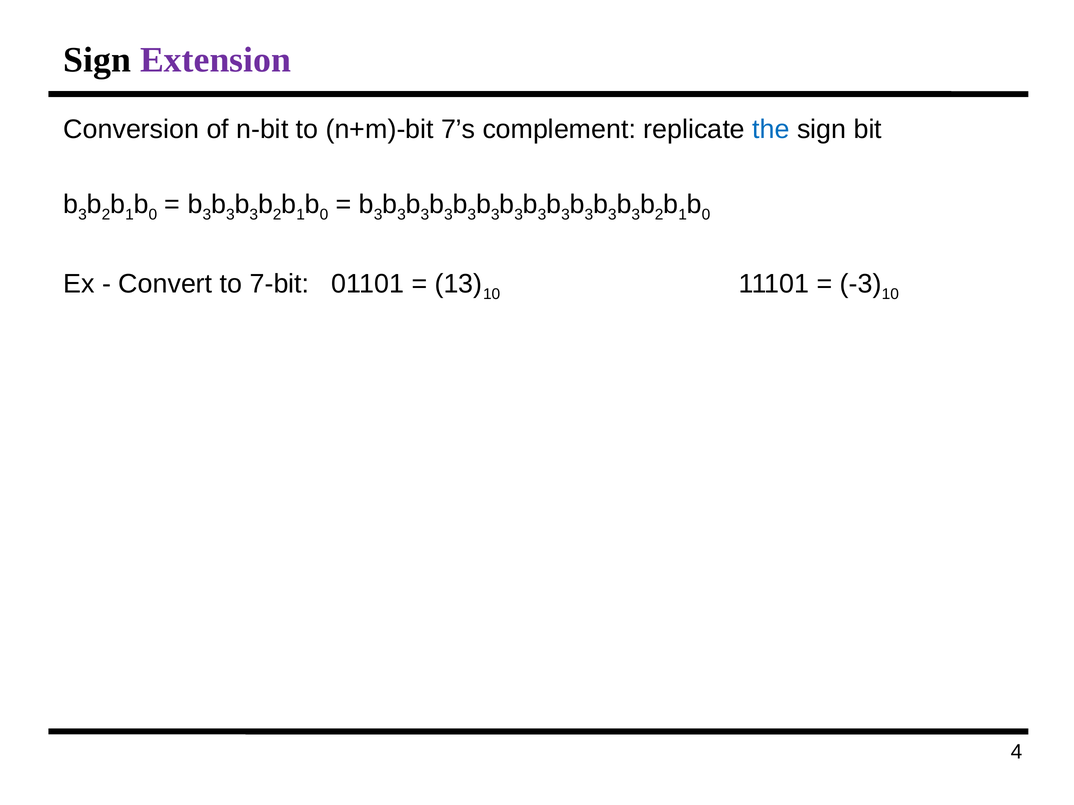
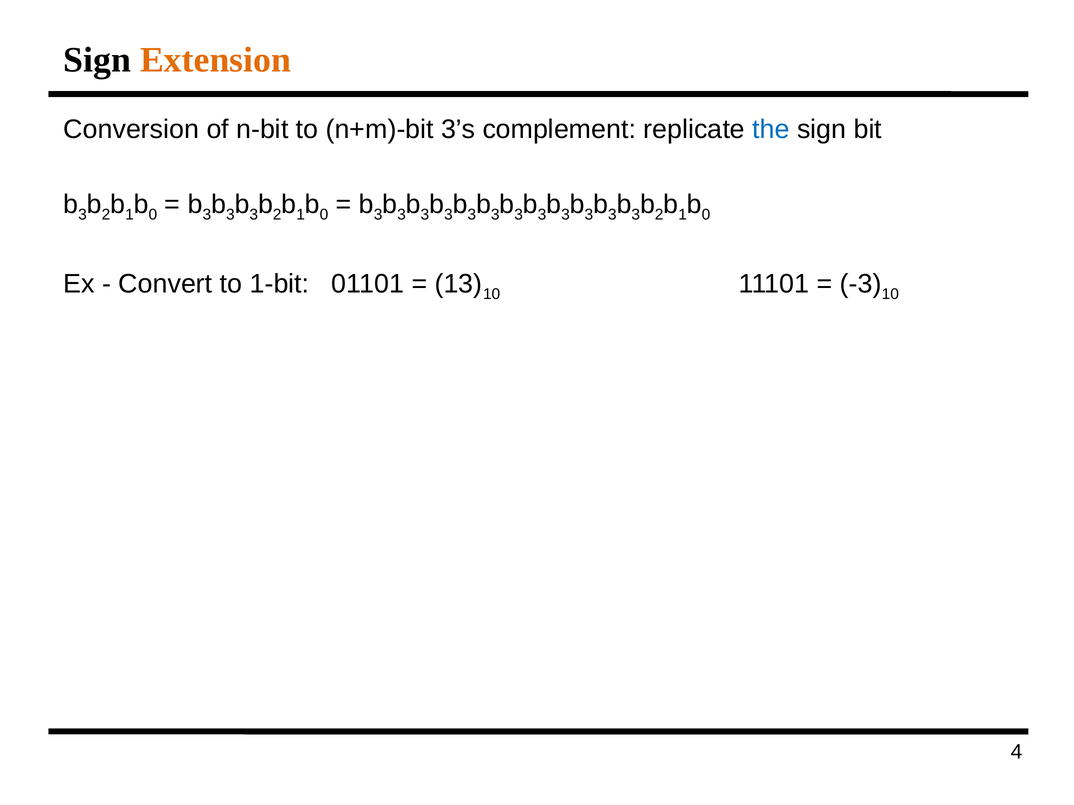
Extension colour: purple -> orange (216, 60)
7’s: 7’s -> 3’s (458, 129)
7-bit: 7-bit -> 1-bit (279, 284)
